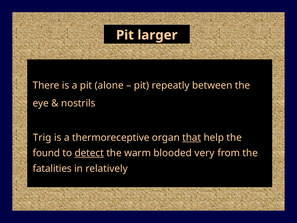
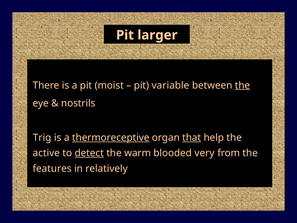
alone: alone -> moist (109, 85)
repeatly: repeatly -> variable (170, 85)
the underline: none -> present (243, 85)
thermoreceptive underline: none -> present (111, 137)
found: found -> active (46, 153)
fatalities: fatalities -> features (52, 168)
